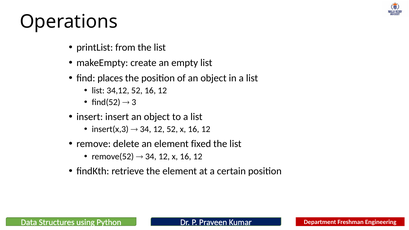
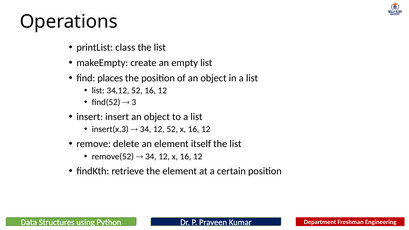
from: from -> class (125, 47)
fixed: fixed -> itself (201, 144)
